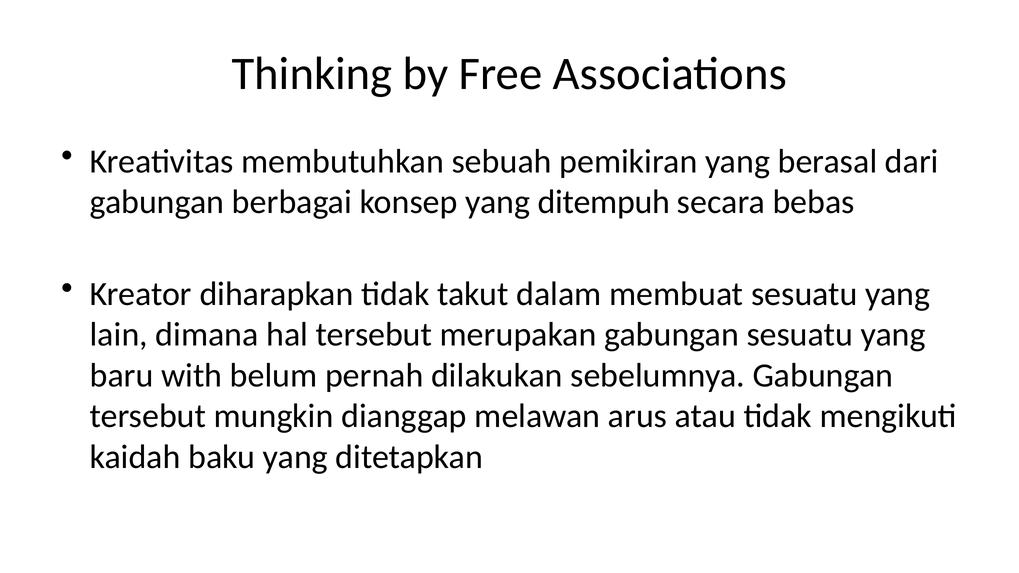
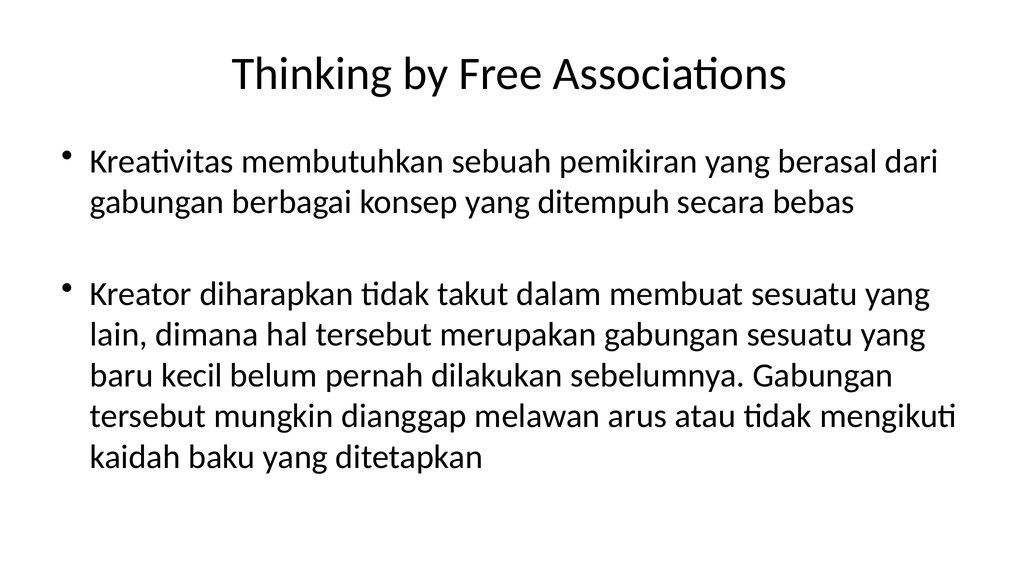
with: with -> kecil (192, 376)
